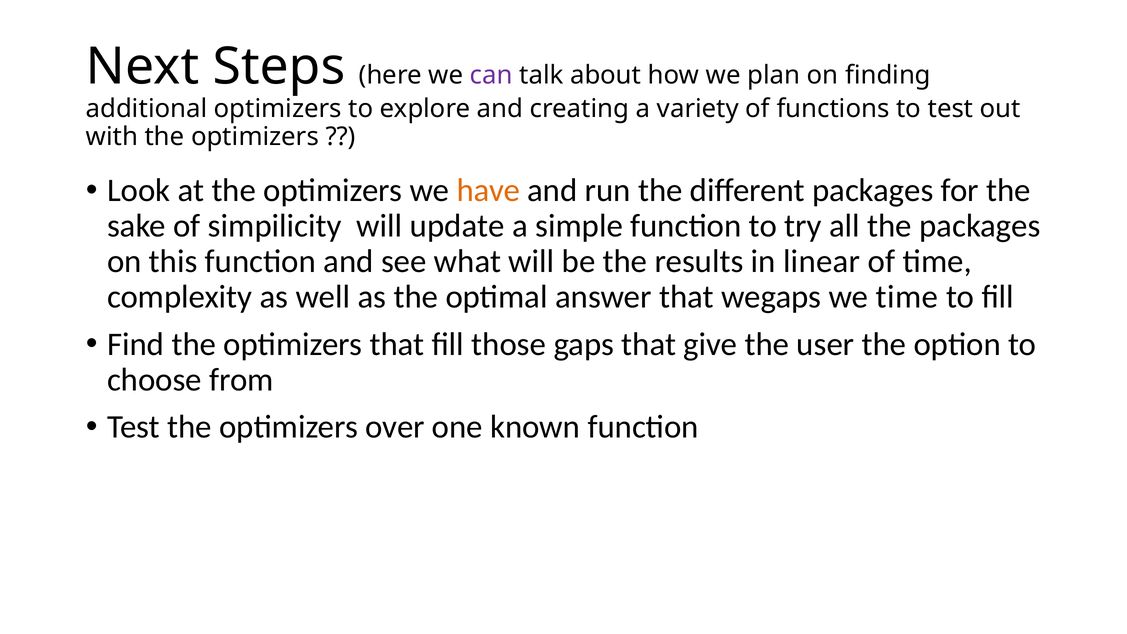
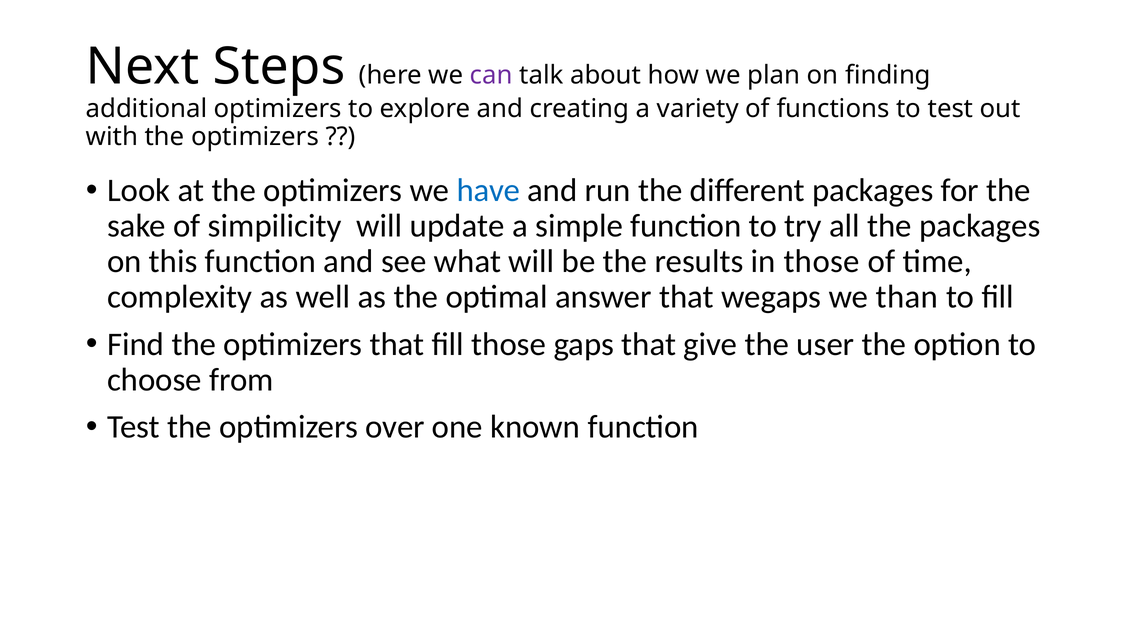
have colour: orange -> blue (488, 191)
in linear: linear -> those (822, 262)
we time: time -> than (907, 297)
